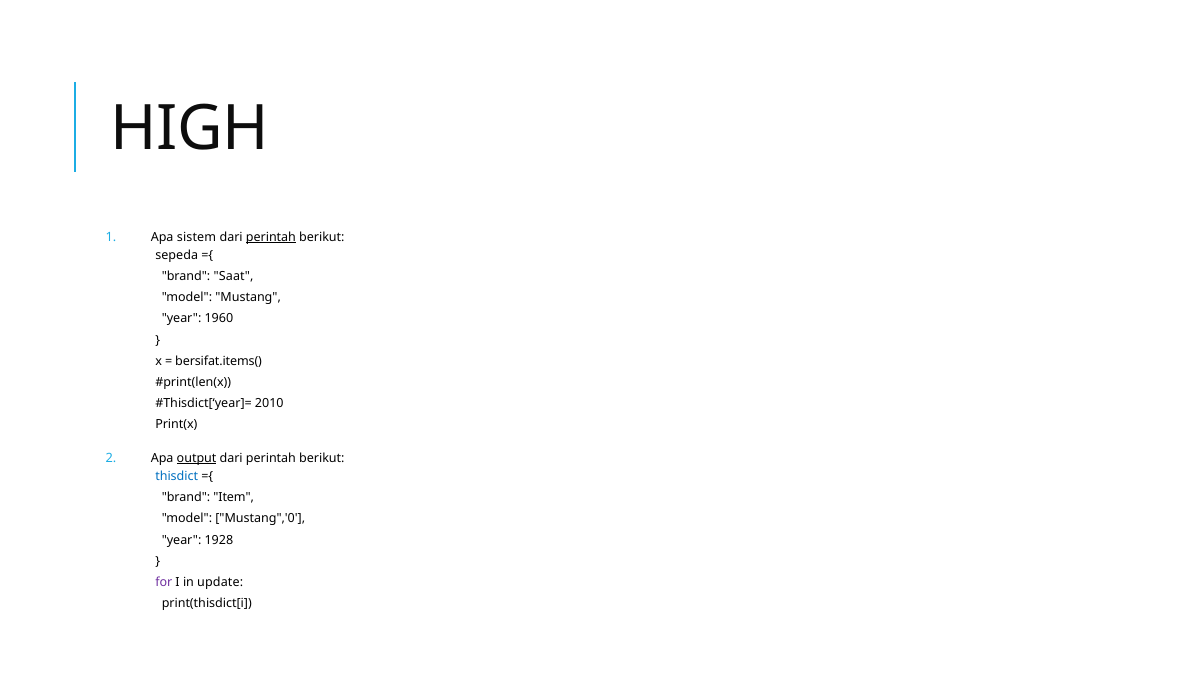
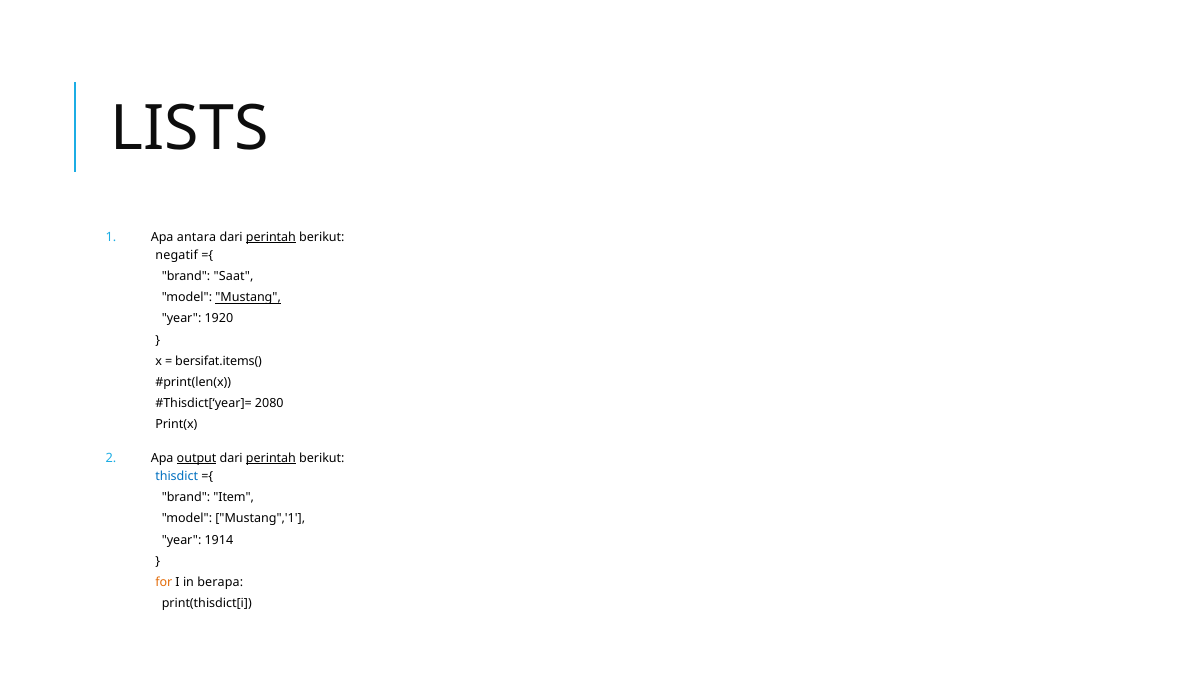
HIGH: HIGH -> LISTS (189, 129)
sistem: sistem -> antara (197, 237)
sepeda: sepeda -> negatif (177, 256)
Mustang underline: none -> present (248, 298)
1960: 1960 -> 1920 (219, 319)
2010: 2010 -> 2080 (269, 403)
perintah underline: none -> present (271, 458)
Mustang",'0: Mustang",'0 -> Mustang",'1 (260, 519)
1928: 1928 -> 1914 (219, 540)
for colour: purple -> orange (164, 582)
update: update -> berapa (220, 582)
